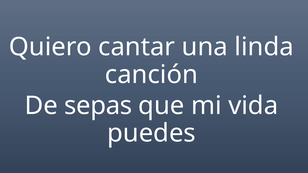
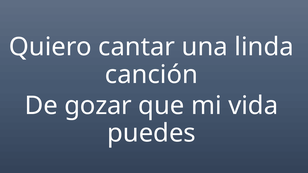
sepas: sepas -> gozar (98, 106)
